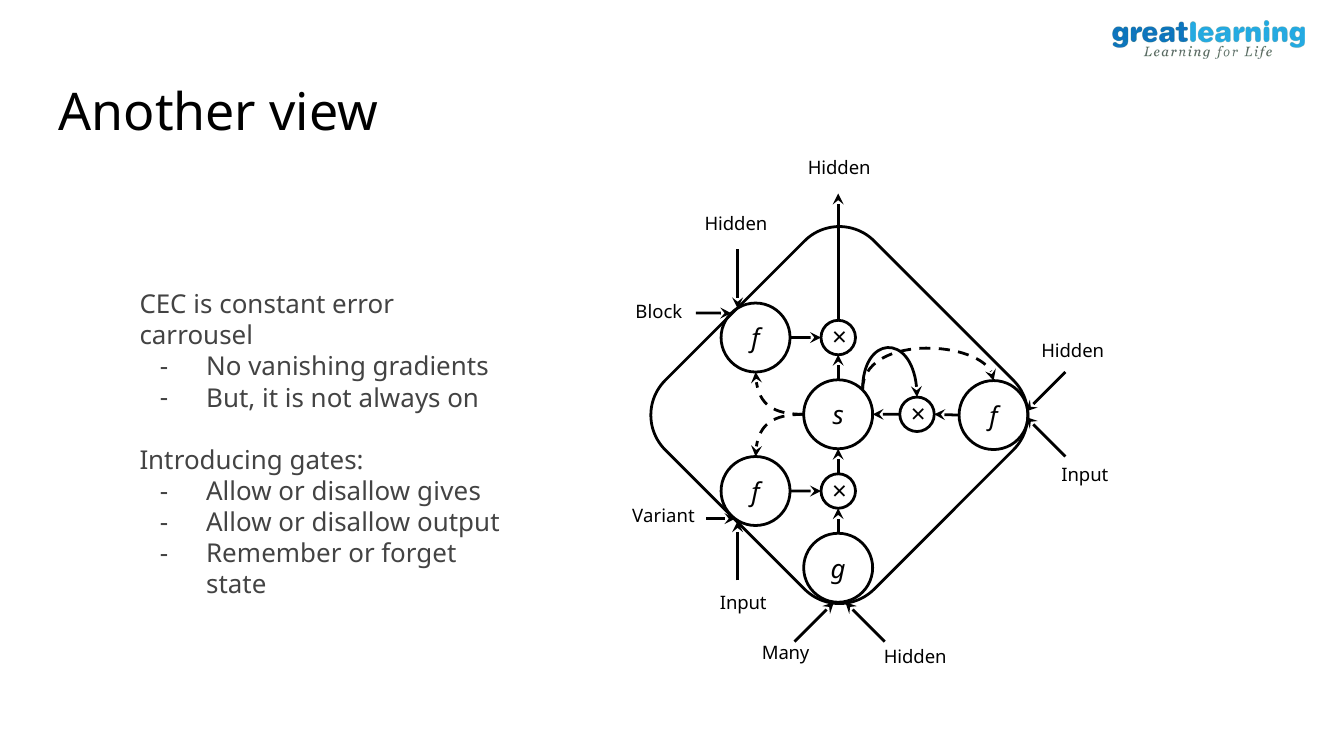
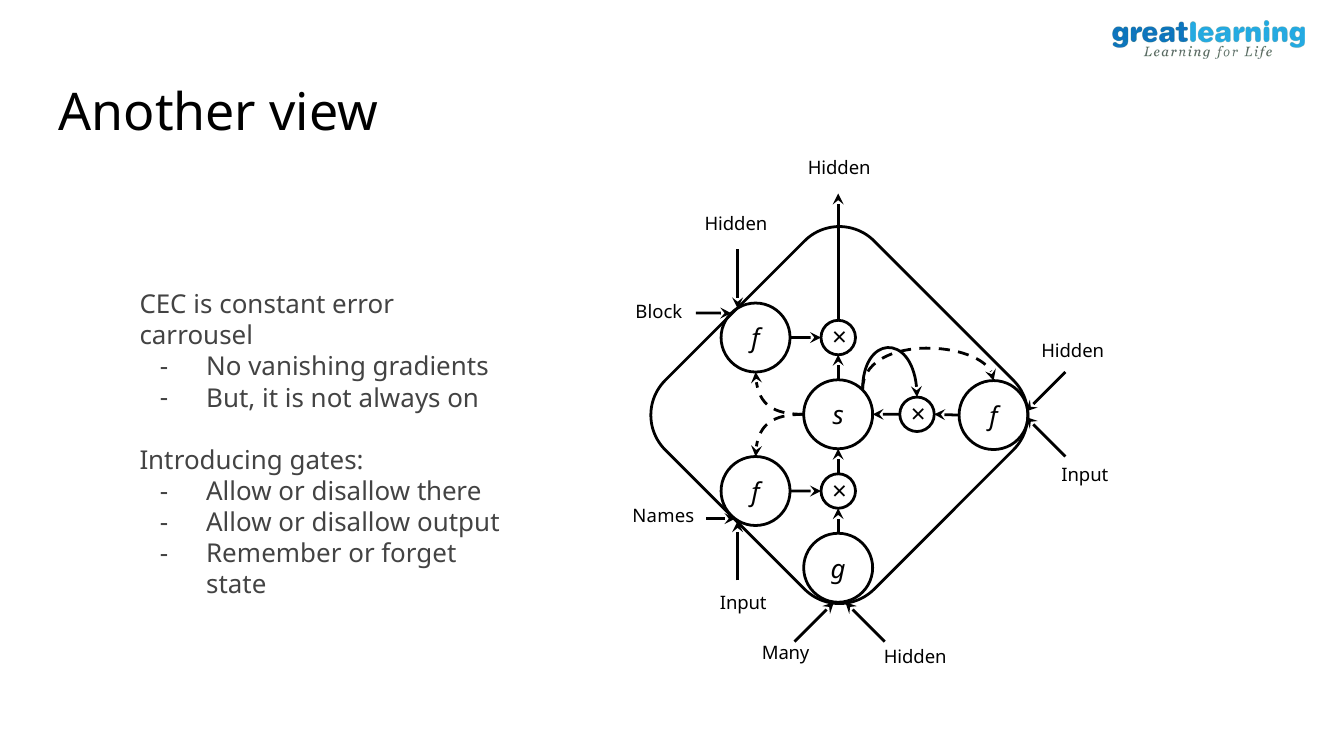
gives: gives -> there (449, 492)
Variant: Variant -> Names (663, 516)
